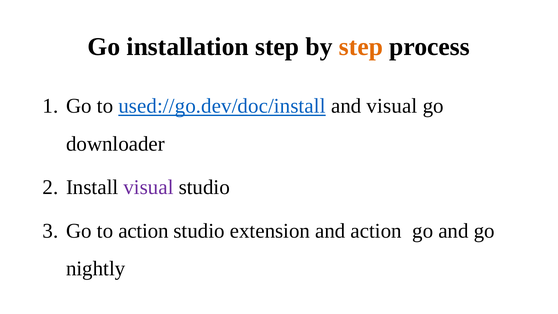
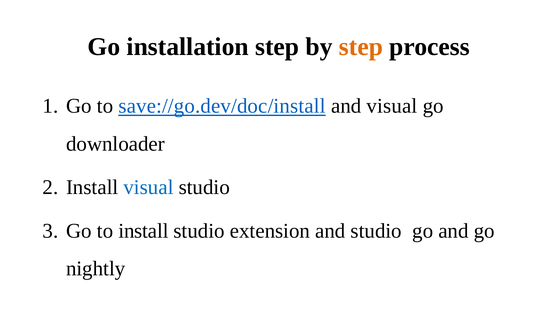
used://go.dev/doc/install: used://go.dev/doc/install -> save://go.dev/doc/install (222, 106)
visual colour: purple -> blue (148, 187)
to action: action -> install (143, 231)
and action: action -> studio (376, 231)
